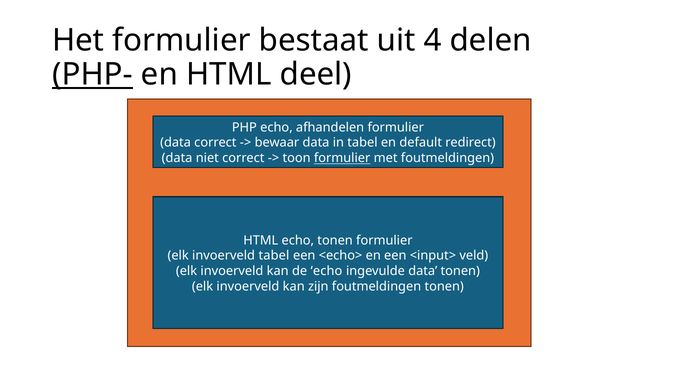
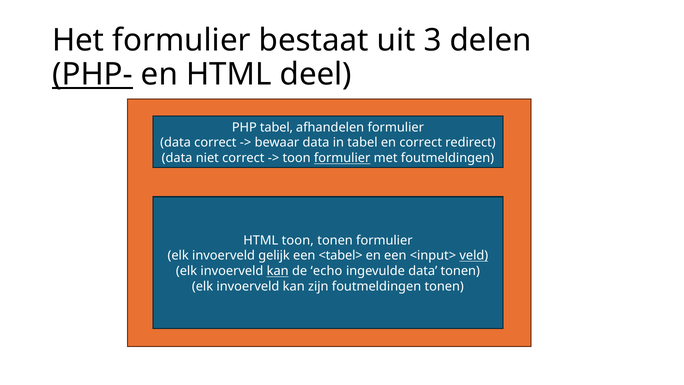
4: 4 -> 3 (433, 41)
PHP echo: echo -> tabel (277, 127)
en default: default -> correct (421, 143)
HTML echo: echo -> toon (298, 240)
invoerveld tabel: tabel -> gelijk (274, 256)
<echo>: <echo> -> <tabel> (341, 256)
veld underline: none -> present (474, 256)
kan underline: none -> present (278, 271)
